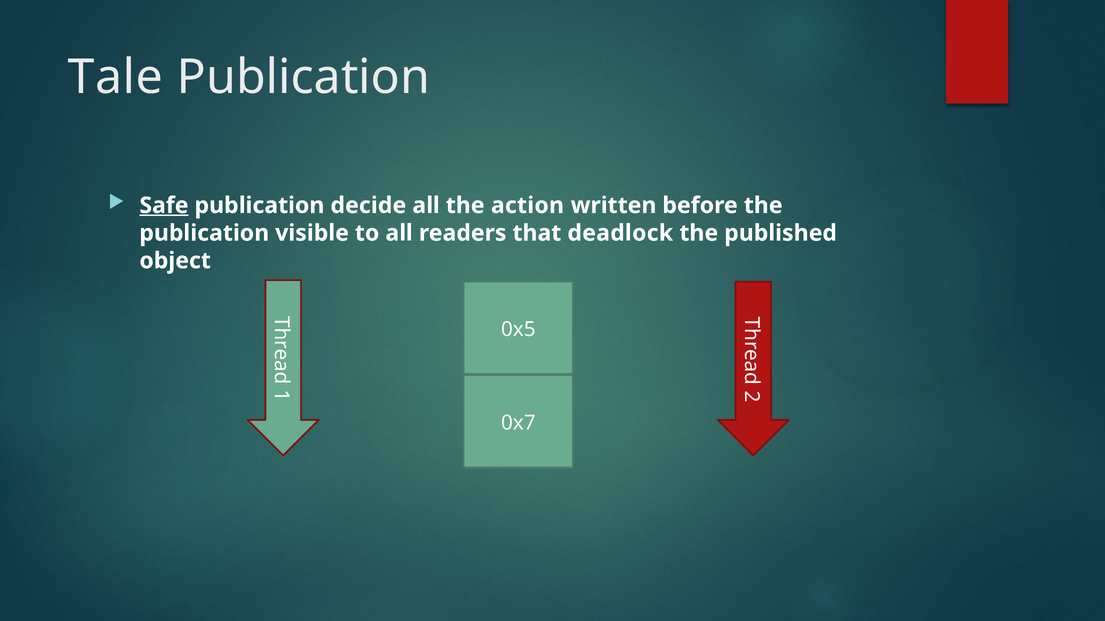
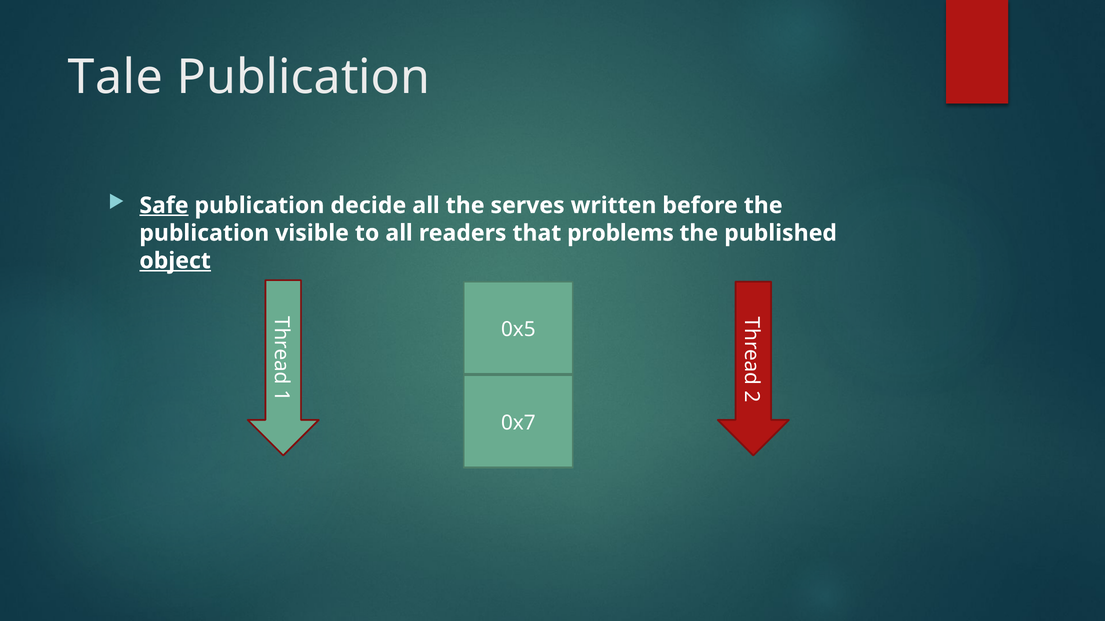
action: action -> serves (528, 206)
deadlock: deadlock -> problems (620, 233)
object underline: none -> present (175, 261)
